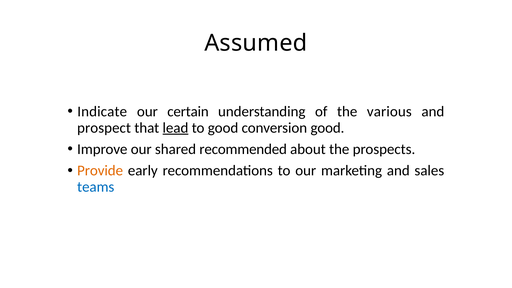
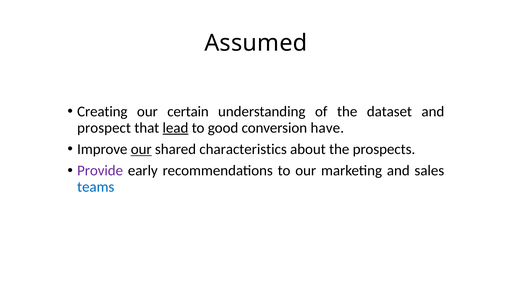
Indicate: Indicate -> Creating (102, 112)
various: various -> dataset (389, 112)
conversion good: good -> have (327, 128)
our underline: none -> present (141, 149)
recommended: recommended -> characteristics (243, 149)
Provide colour: orange -> purple (100, 171)
